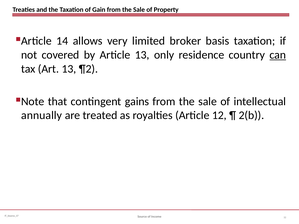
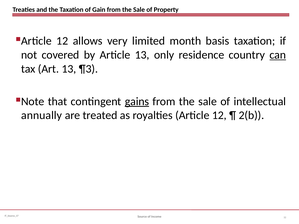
14: 14 -> 12 (62, 41)
broker: broker -> month (185, 41)
¶2: ¶2 -> ¶3 (88, 69)
gains underline: none -> present (137, 102)
